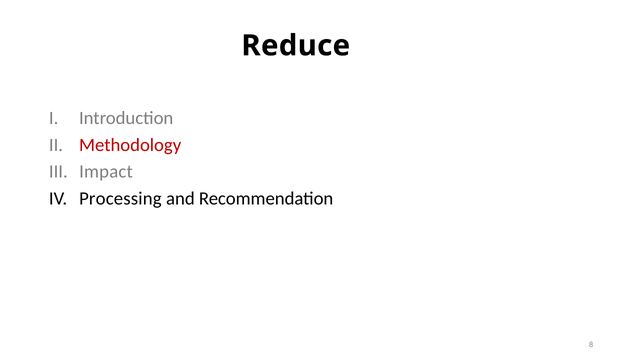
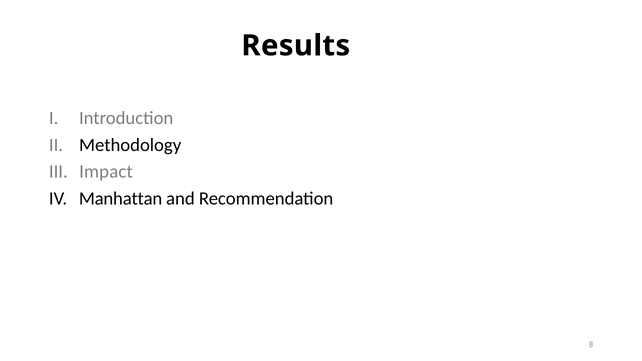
Reduce: Reduce -> Results (296, 46)
Methodology colour: red -> black (130, 145)
Processing: Processing -> Manhattan (121, 199)
